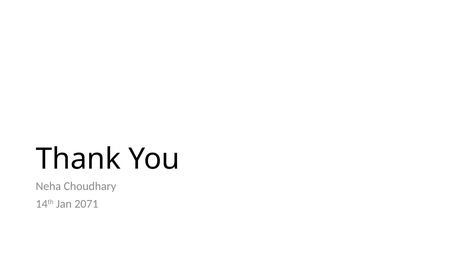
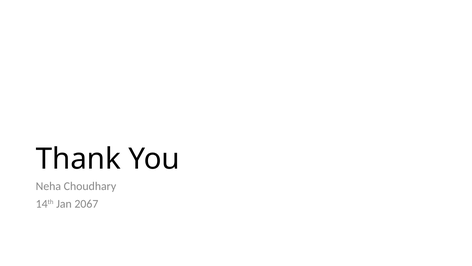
2071: 2071 -> 2067 (86, 203)
